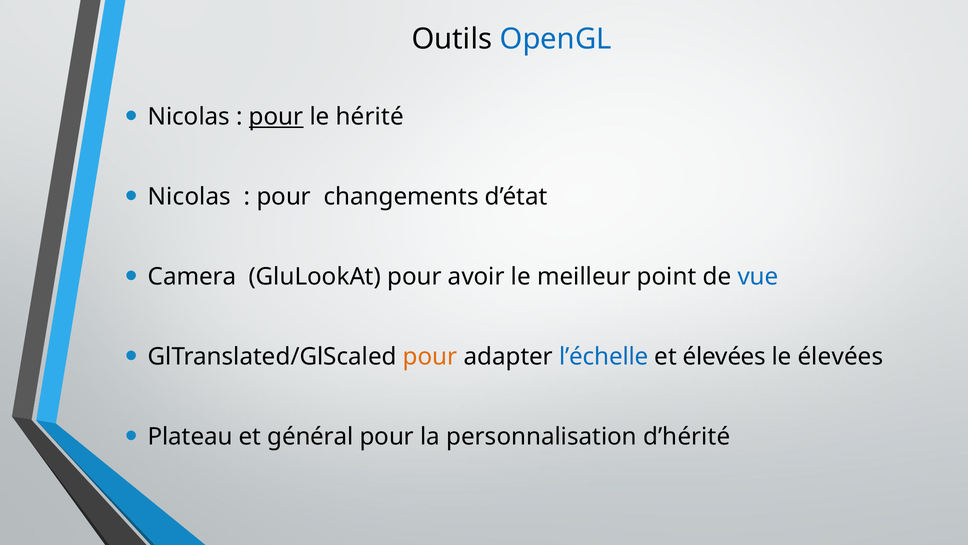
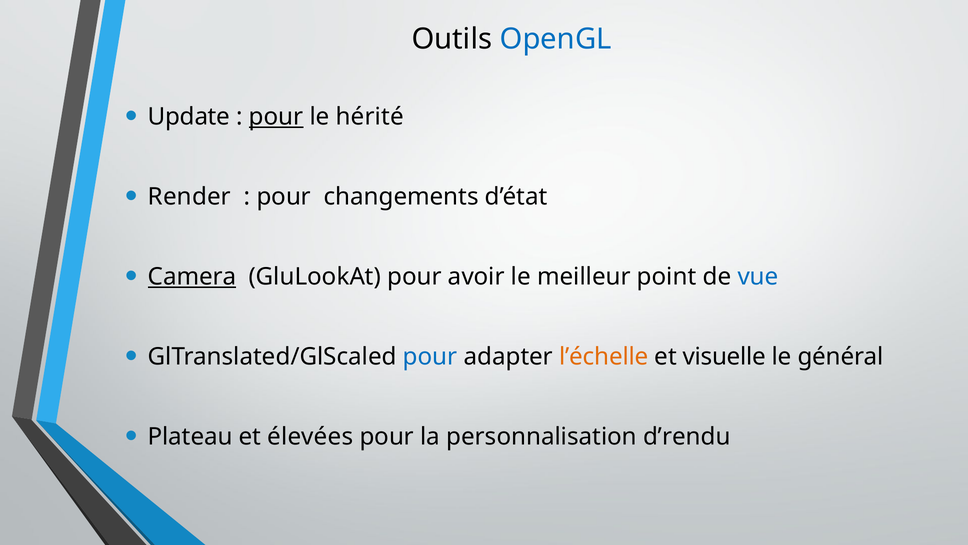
Nicolas: Nicolas -> Update (189, 117)
Nicolas: Nicolas -> Render (189, 197)
Camera underline: none -> present (192, 277)
pour colour: orange -> blue (430, 356)
l’échelle colour: blue -> orange (604, 356)
et élevées: élevées -> visuelle (724, 356)
le élevées: élevées -> général (841, 356)
général: général -> élevées (310, 436)
d’hérité: d’hérité -> d’rendu (687, 436)
